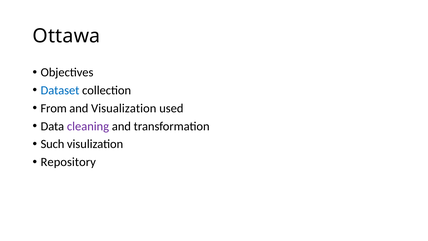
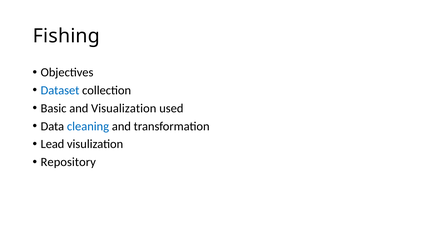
Ottawa: Ottawa -> Fishing (66, 36)
From: From -> Basic (54, 108)
cleaning colour: purple -> blue (88, 126)
Such: Such -> Lead (52, 144)
